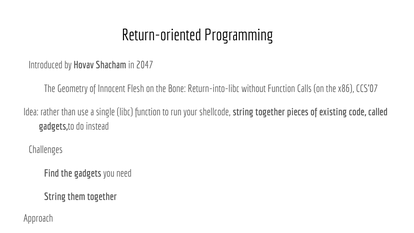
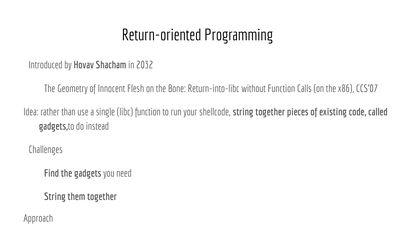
2047: 2047 -> 2032 (145, 65)
